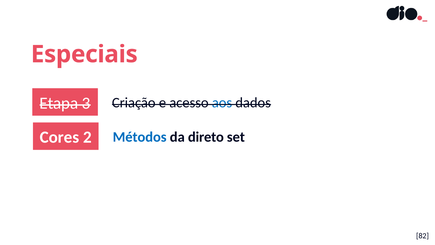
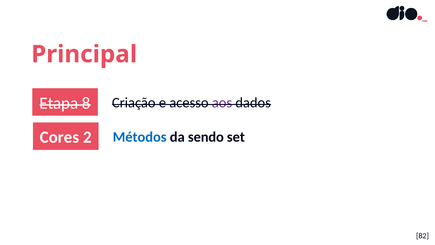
Especiais: Especiais -> Principal (84, 54)
3: 3 -> 8 (86, 103)
aos colour: blue -> purple (222, 103)
direto: direto -> sendo (206, 137)
